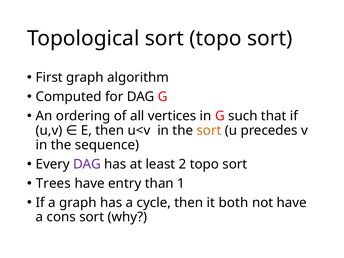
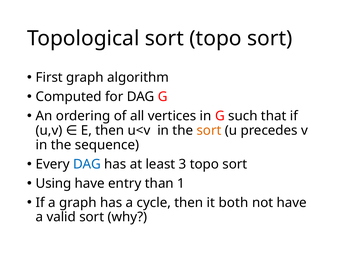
DAG colour: purple -> blue (87, 164)
2: 2 -> 3 (183, 164)
Trees: Trees -> Using (53, 183)
cons: cons -> valid (61, 217)
